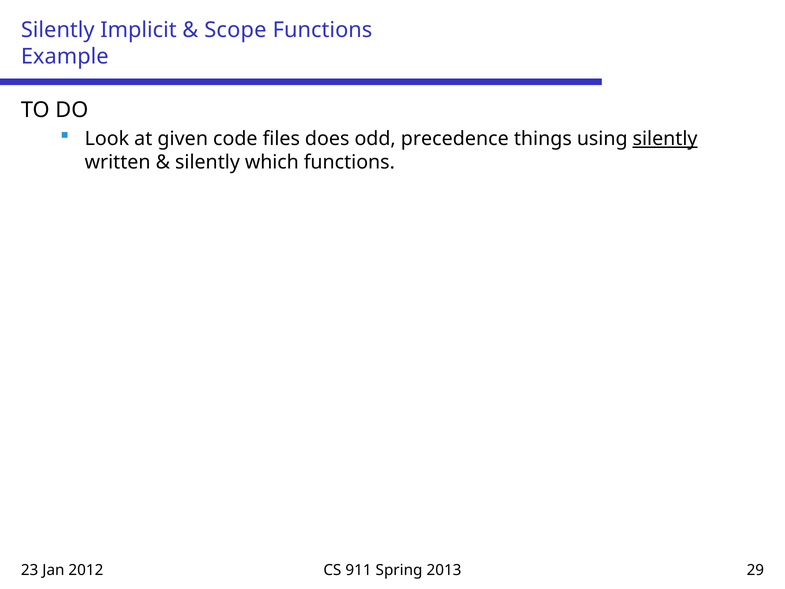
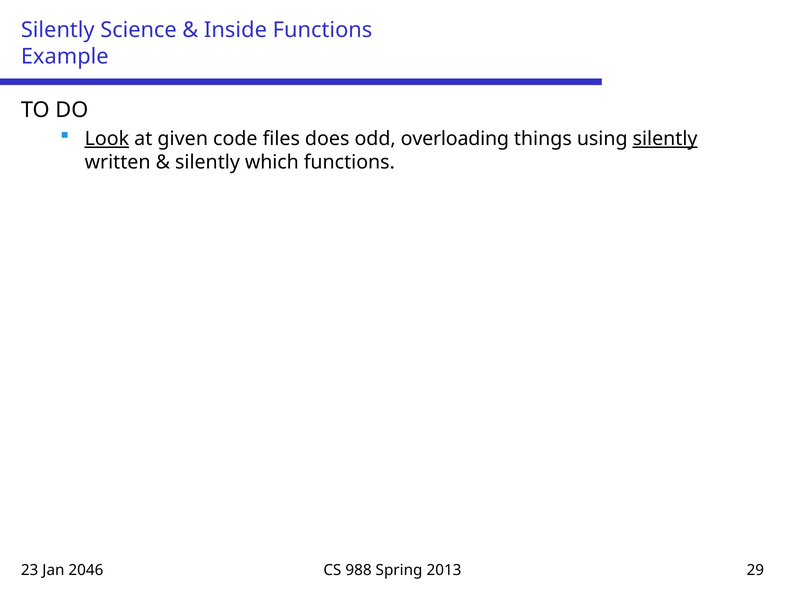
Implicit: Implicit -> Science (139, 30)
Scope: Scope -> Inside (235, 30)
Look underline: none -> present (107, 139)
precedence: precedence -> overloading (455, 139)
2012: 2012 -> 2046 (86, 570)
911: 911 -> 988 (359, 570)
